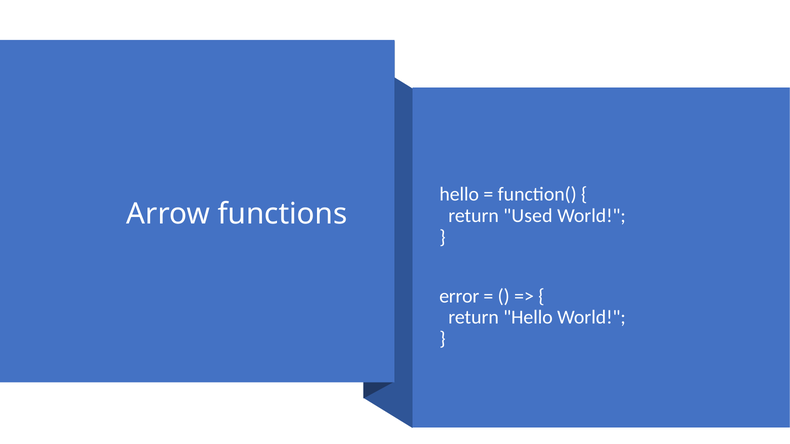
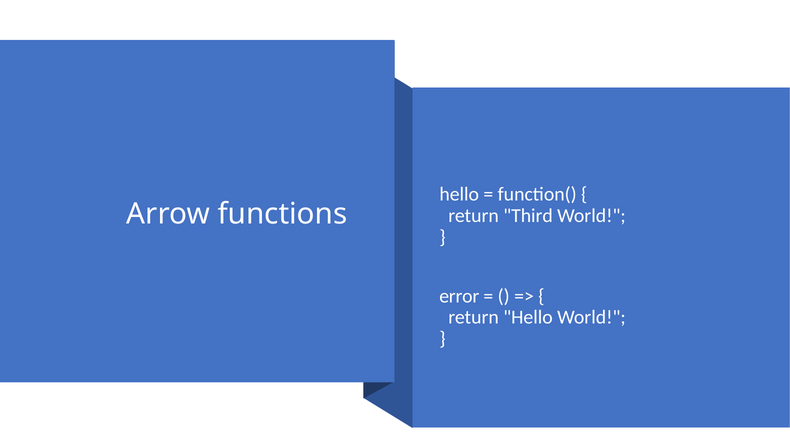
Used: Used -> Third (528, 216)
